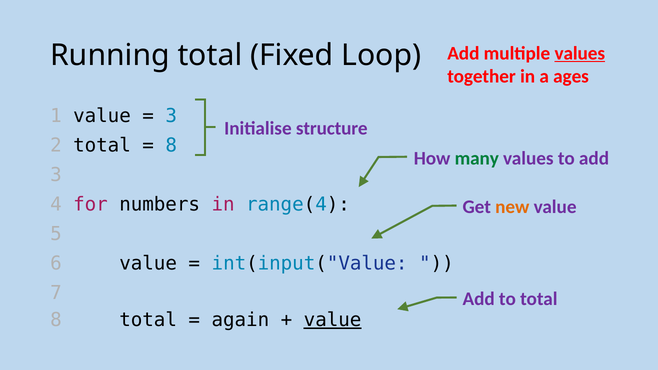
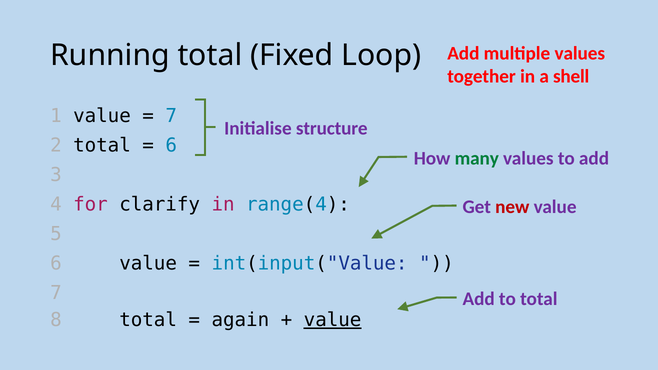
values underline: present -> none (580, 53)
ages: ages -> shell (571, 76)
3: 3 -> 7 (171, 116)
8: 8 -> 6 (171, 146)
numbers: numbers -> clarify (160, 205)
new colour: orange -> red (512, 207)
